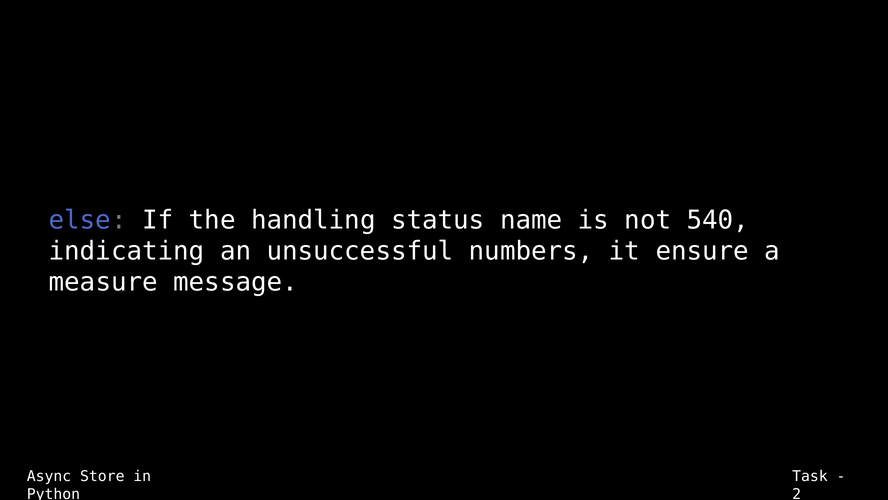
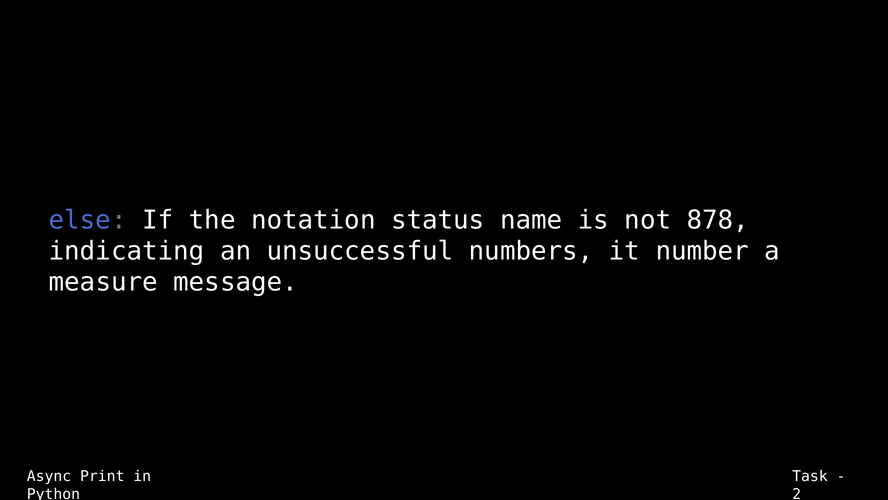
handling: handling -> notation (313, 220)
540: 540 -> 878 (718, 220)
ensure: ensure -> number (702, 251)
Store: Store -> Print (102, 476)
